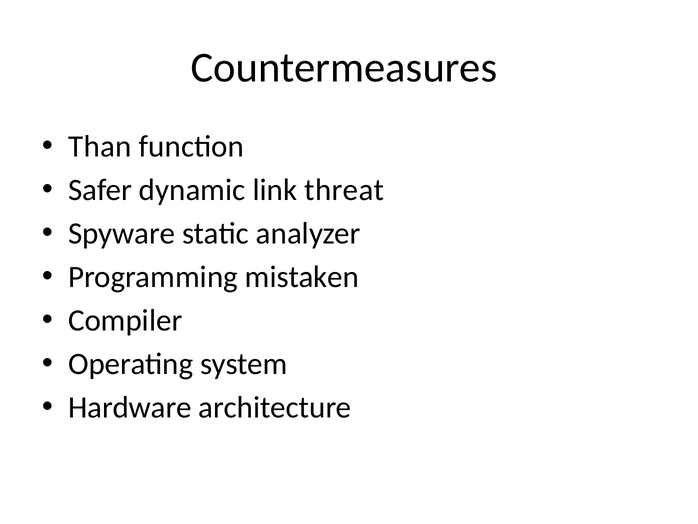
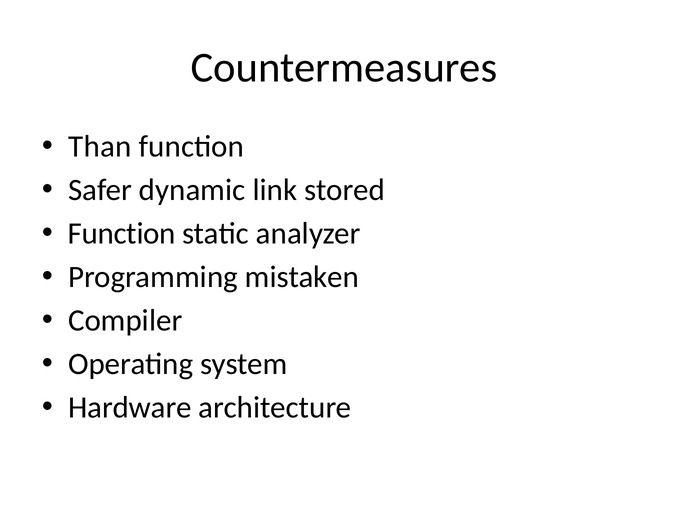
threat: threat -> stored (345, 190)
Spyware: Spyware -> Function (122, 233)
